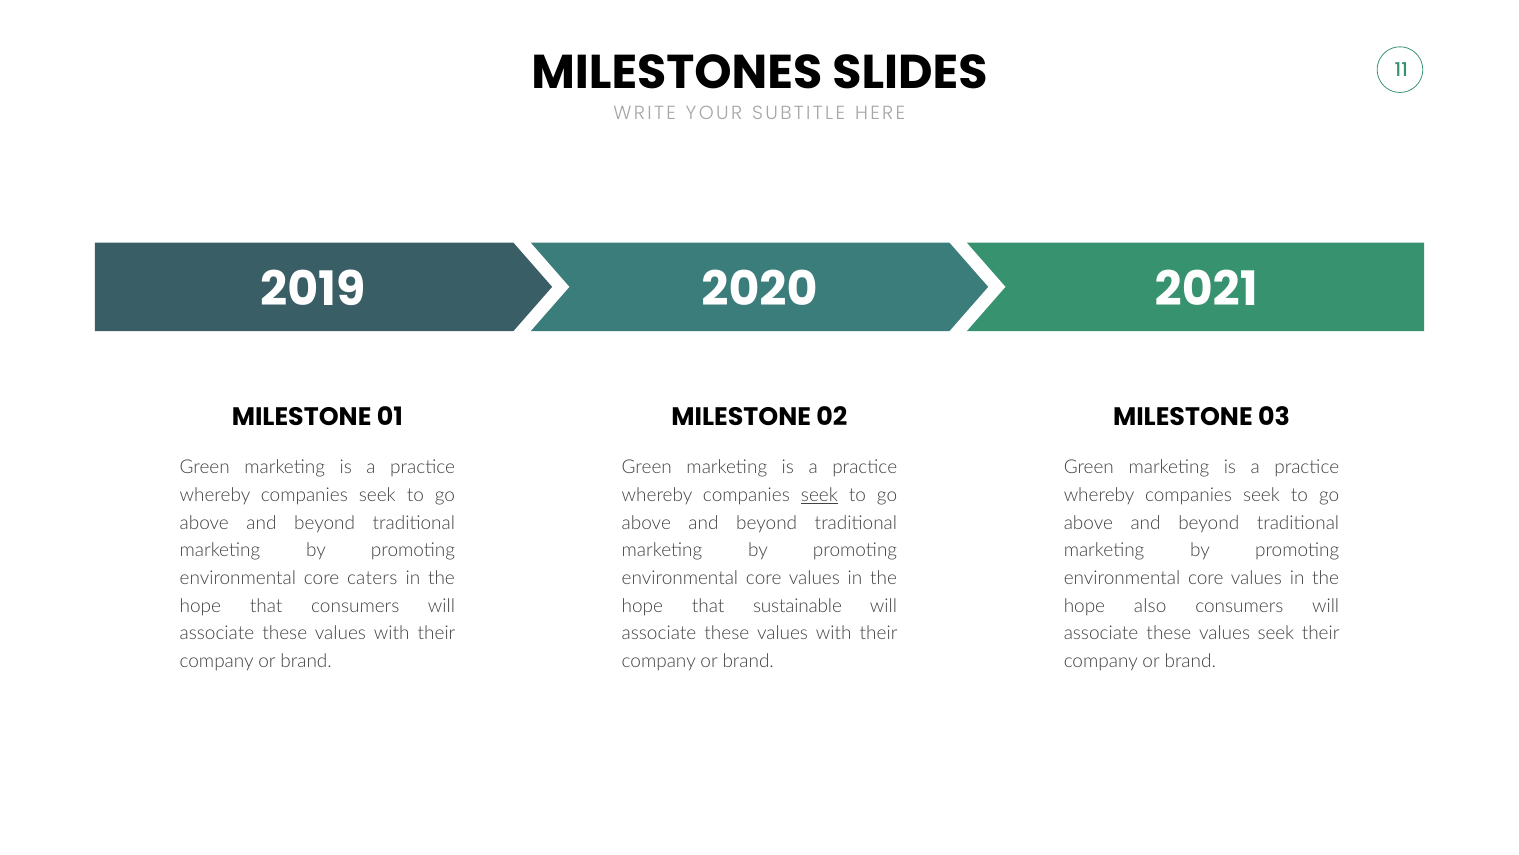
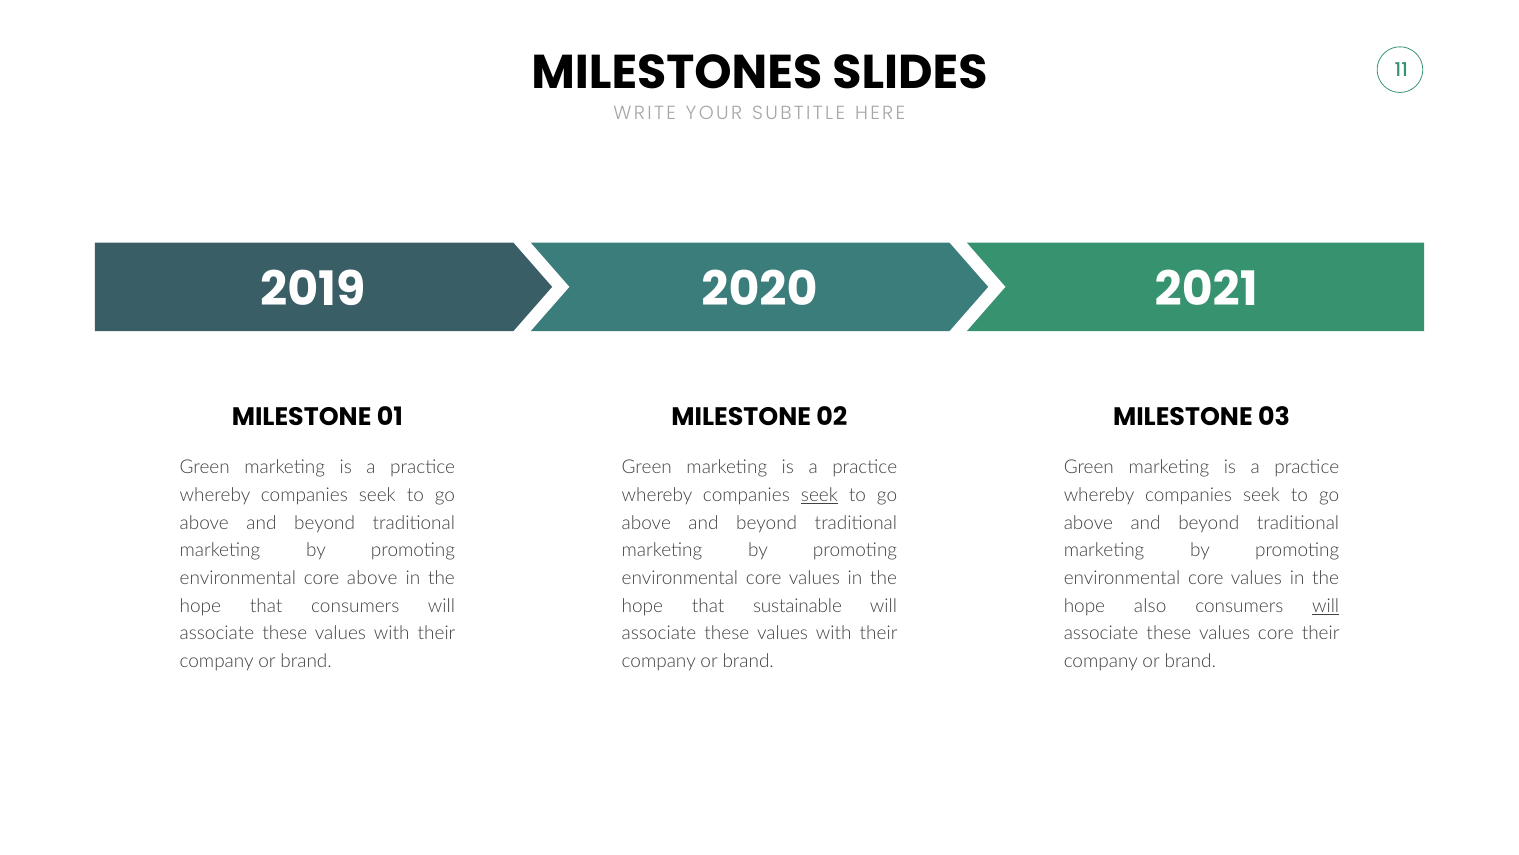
core caters: caters -> above (372, 578)
will underline: none -> present (1326, 606)
values seek: seek -> core (1276, 633)
